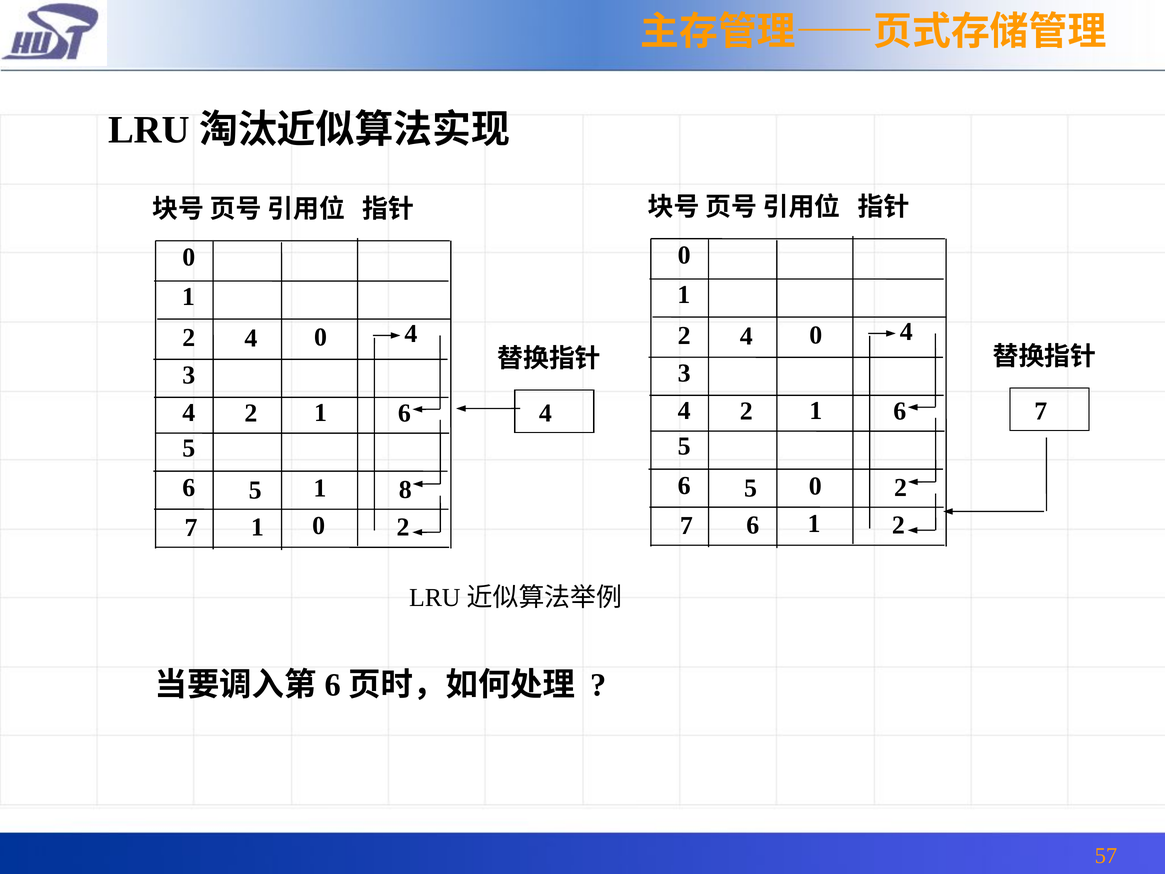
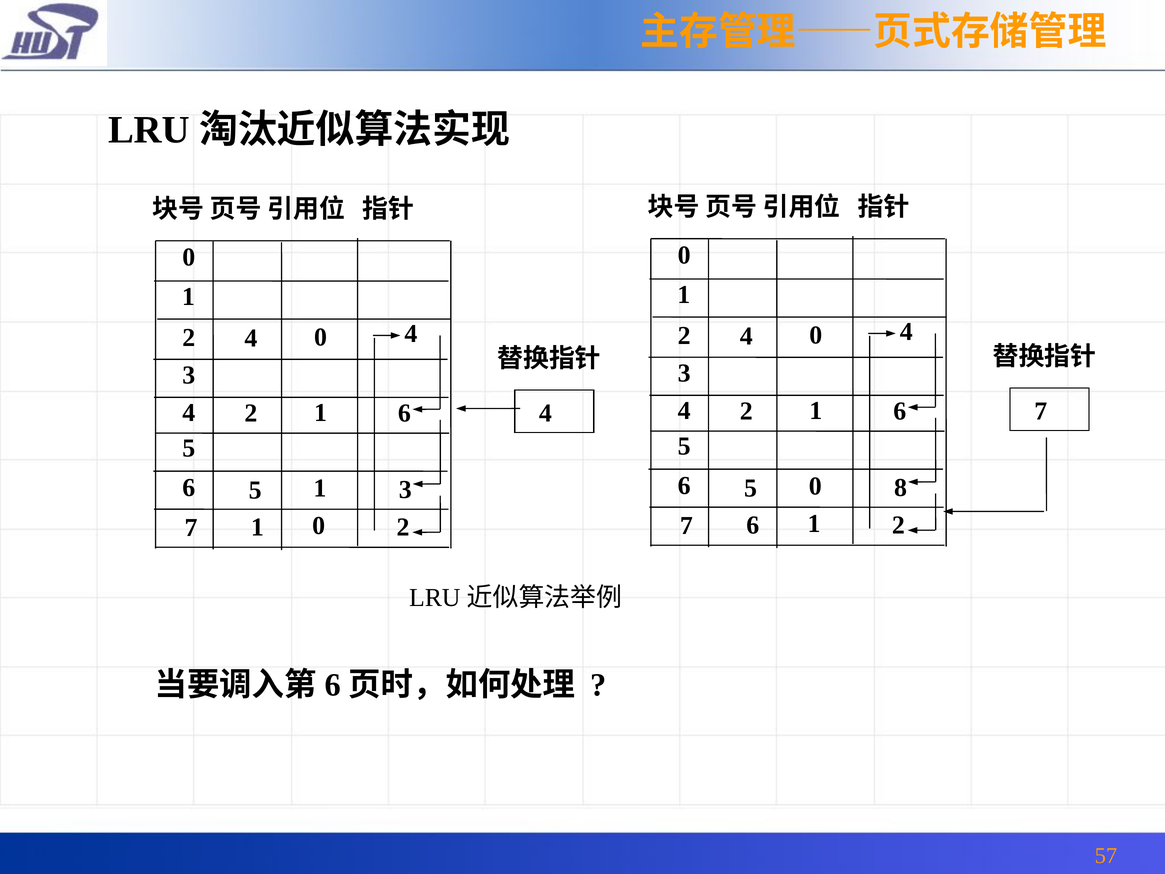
2: 2 -> 8 (901, 487)
1 8: 8 -> 3 (405, 489)
